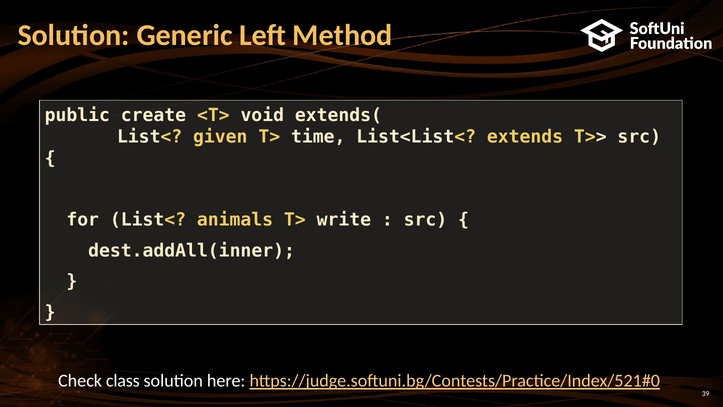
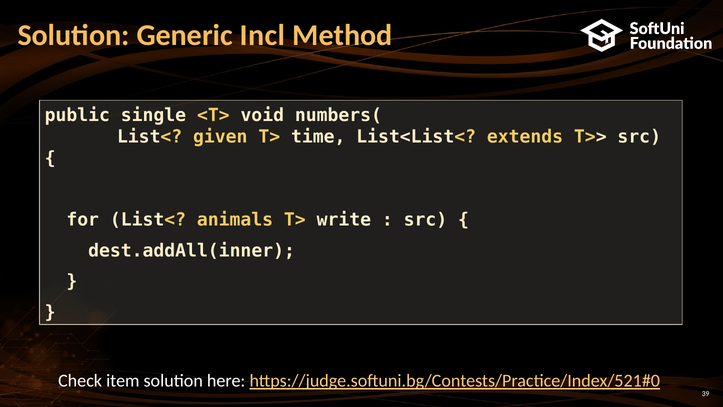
Left: Left -> Incl (262, 35)
create: create -> single (153, 115)
extends(: extends( -> numbers( (338, 115)
class: class -> item (123, 381)
